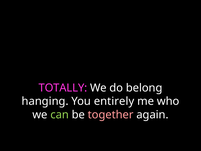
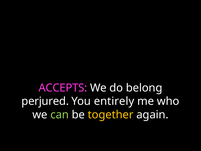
TOTALLY: TOTALLY -> ACCEPTS (63, 88)
hanging: hanging -> perjured (45, 101)
together colour: pink -> yellow (111, 115)
